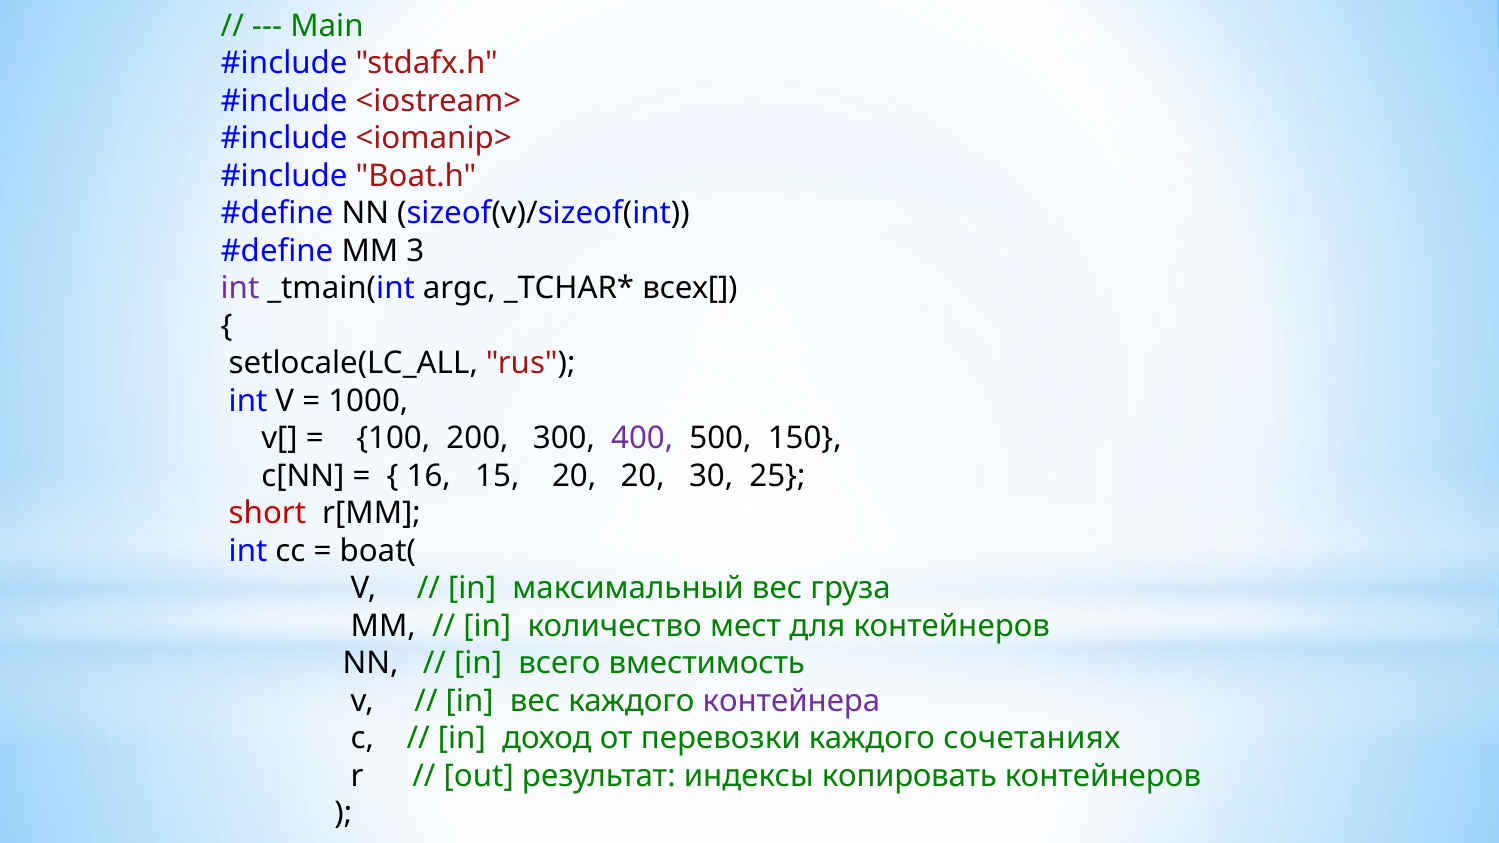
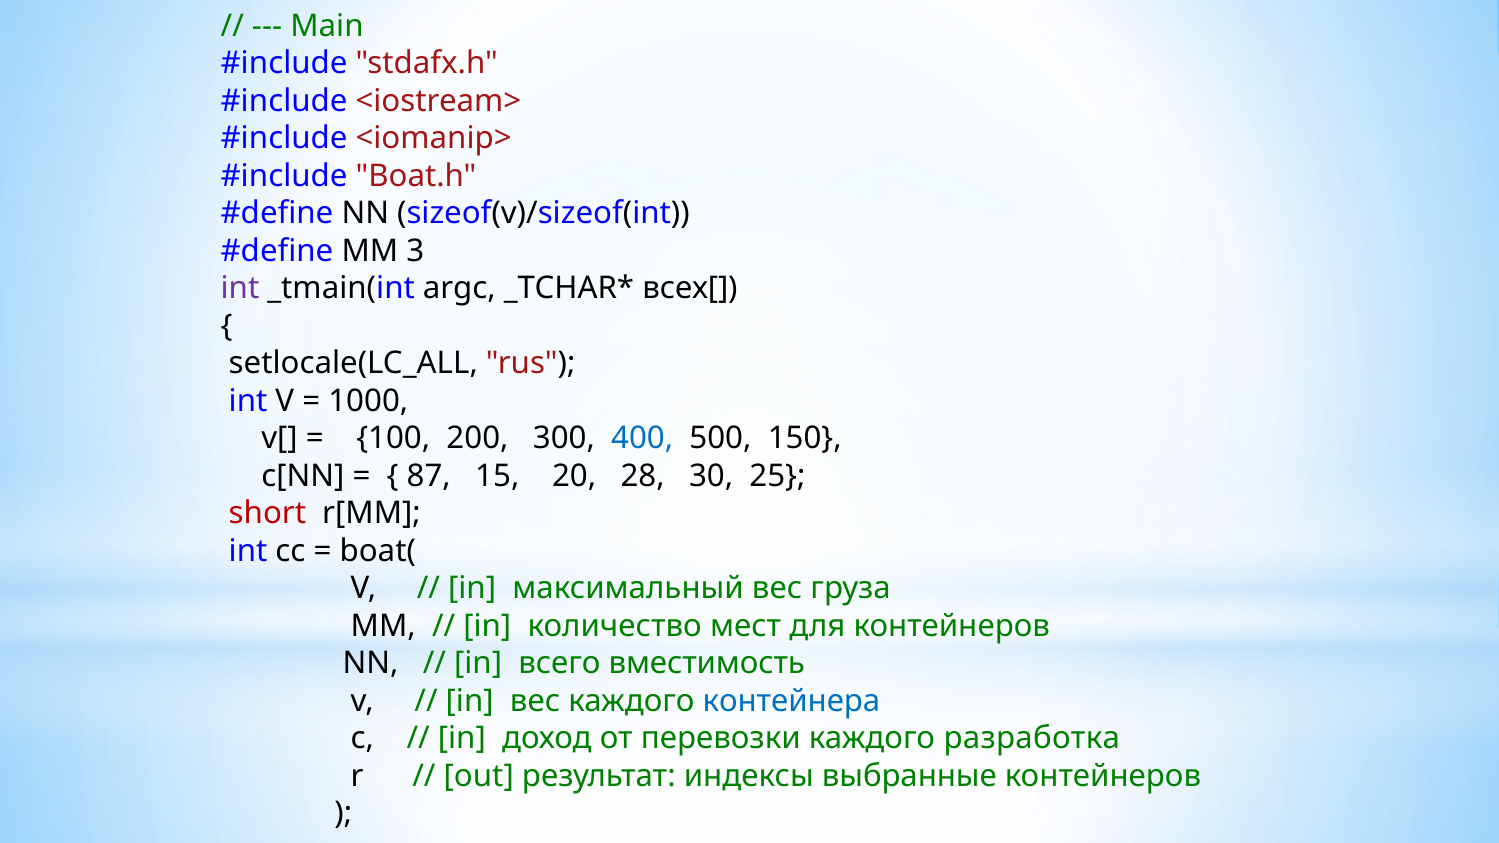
400 colour: purple -> blue (642, 439)
16: 16 -> 87 (429, 476)
20 20: 20 -> 28 (643, 476)
контейнера colour: purple -> blue (791, 701)
сочетаниях: сочетаниях -> разработка (1032, 739)
копировать: копировать -> выбранные (909, 776)
